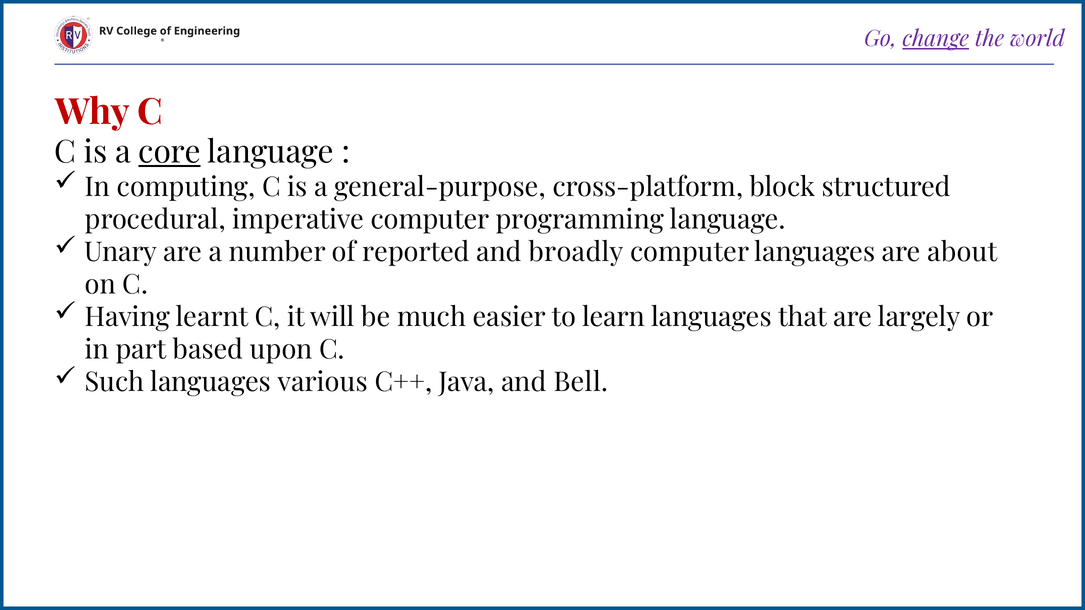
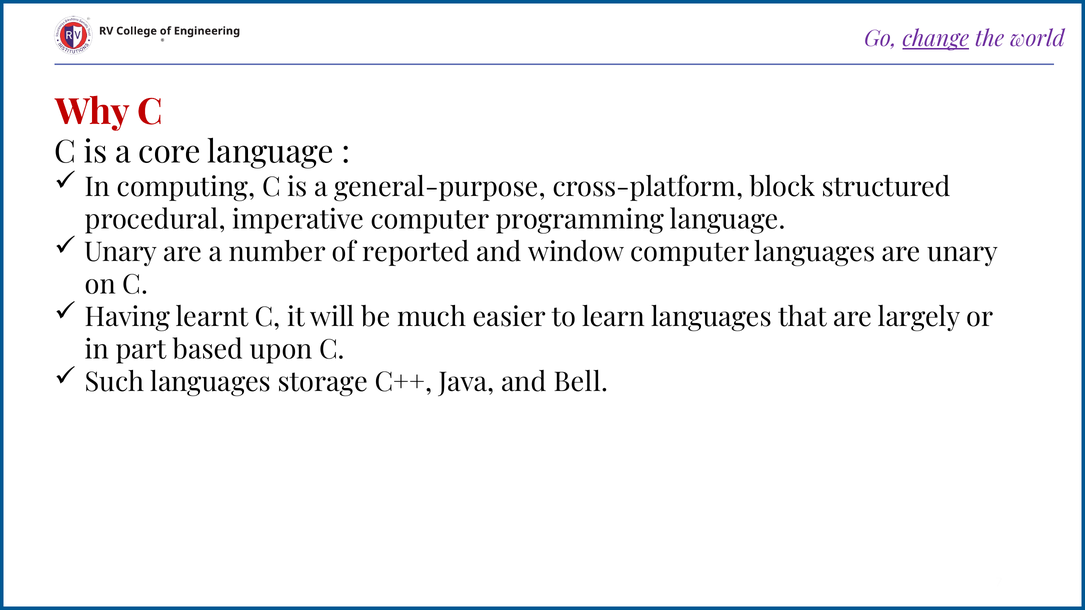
core underline: present -> none (169, 152)
broadly: broadly -> window (576, 253)
are about: about -> unary (963, 253)
various: various -> storage (323, 383)
